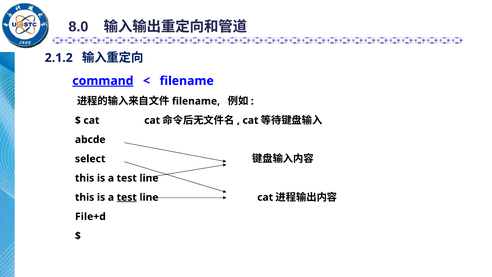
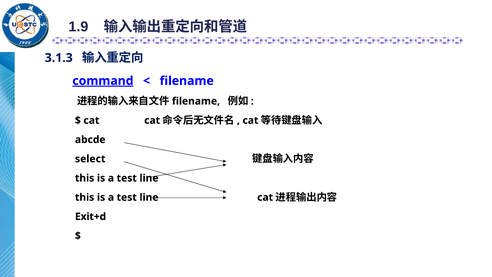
8.0: 8.0 -> 1.9 (78, 27)
2.1.2: 2.1.2 -> 3.1.3 (59, 58)
test underline: present -> none (127, 197)
File+d: File+d -> Exit+d (91, 216)
